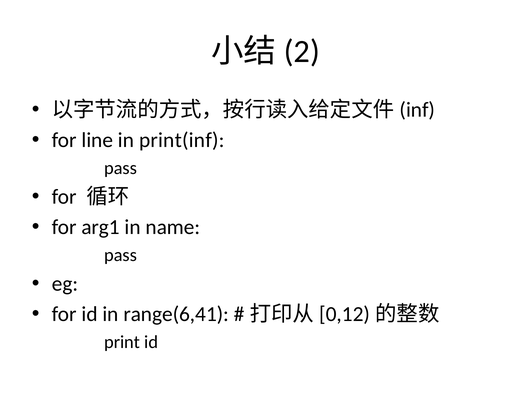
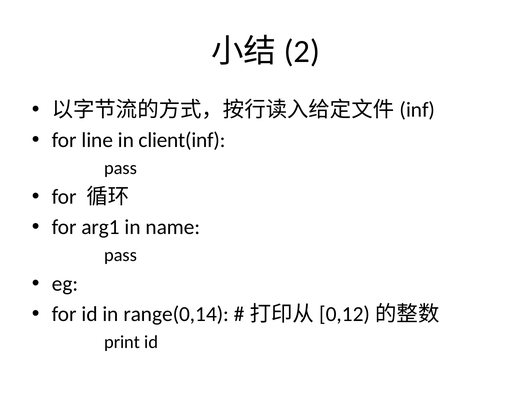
print(inf: print(inf -> client(inf (182, 140)
range(6,41: range(6,41 -> range(0,14 (176, 314)
